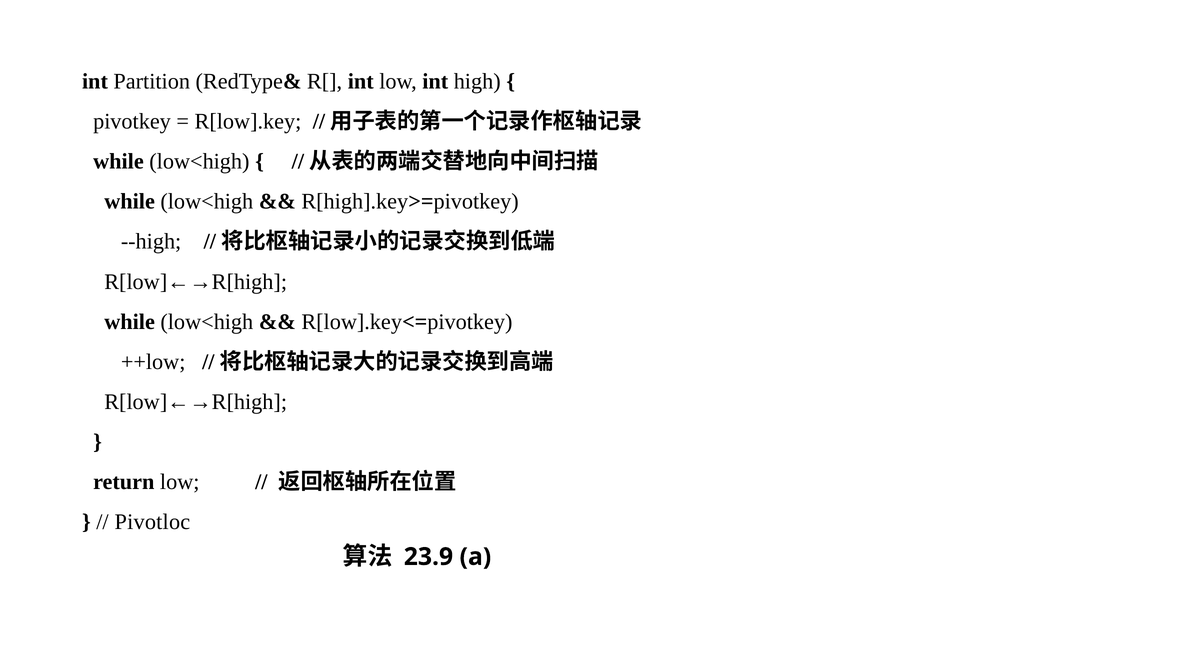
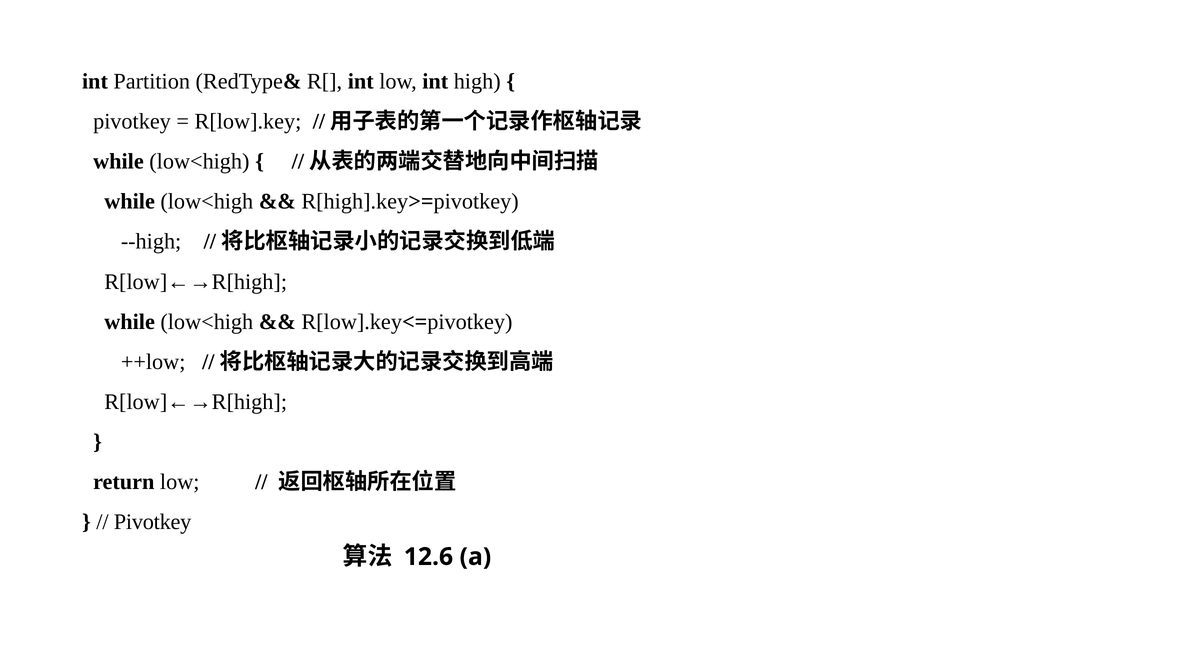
Pivotloc: Pivotloc -> Pivotkey (153, 522)
23.9: 23.9 -> 12.6 (428, 557)
